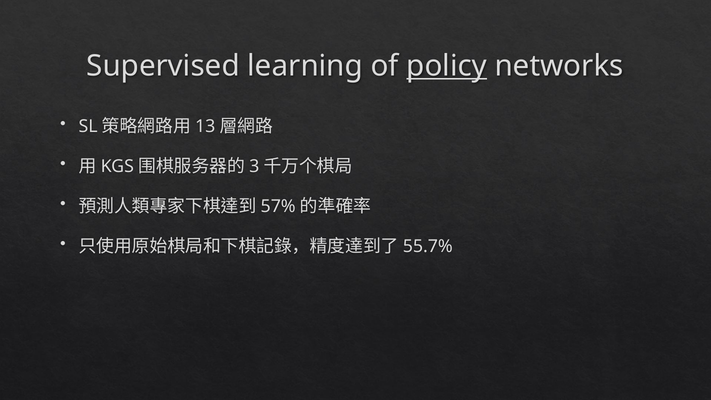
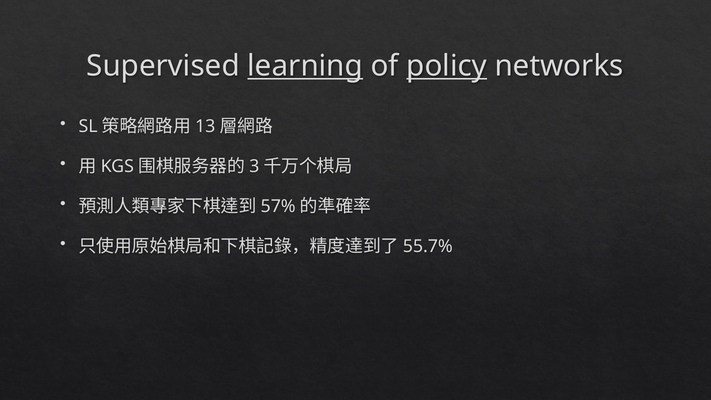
learning underline: none -> present (305, 66)
